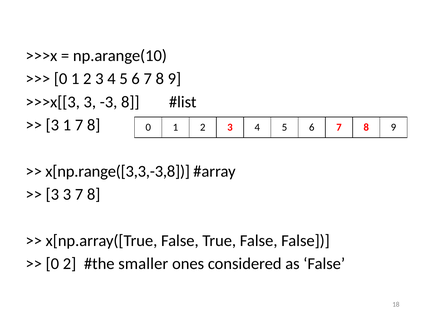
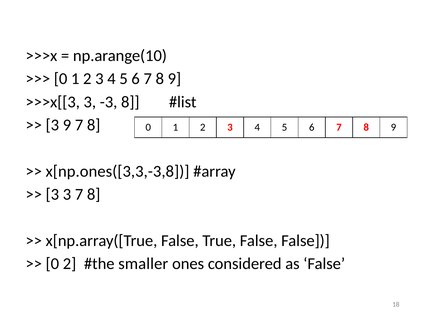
3 1: 1 -> 9 (67, 125)
x[np.range([3,3,-3,8: x[np.range([3,3,-3,8 -> x[np.ones([3,3,-3,8 (118, 171)
